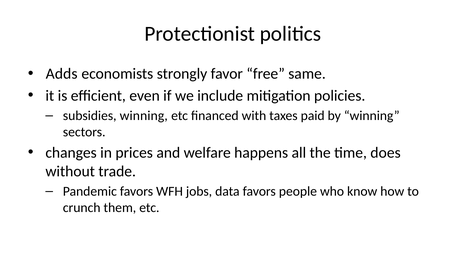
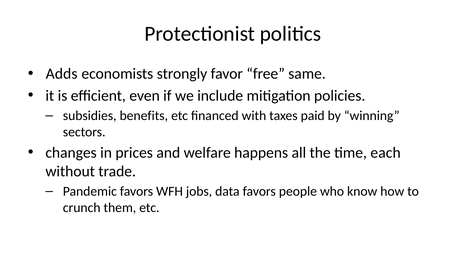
subsidies winning: winning -> benefits (144, 116)
does: does -> each (386, 153)
